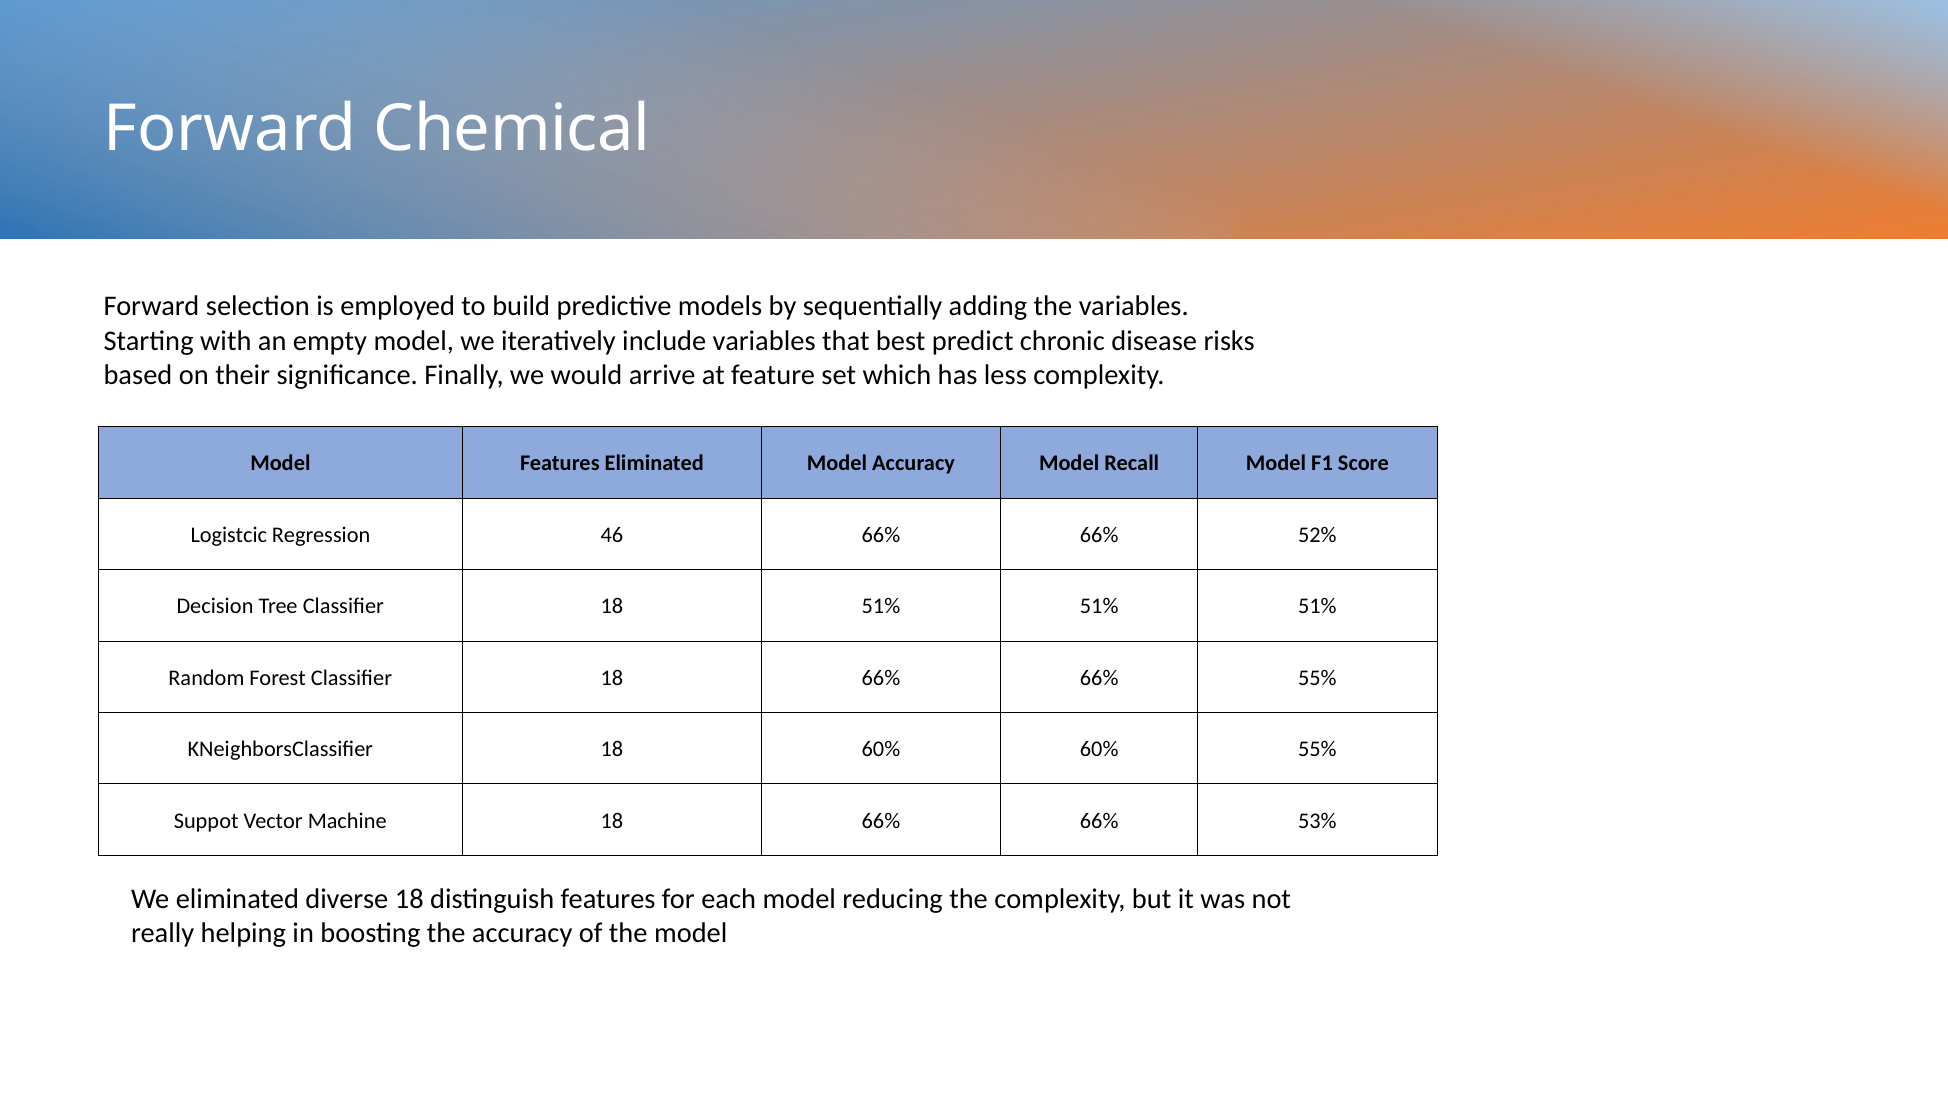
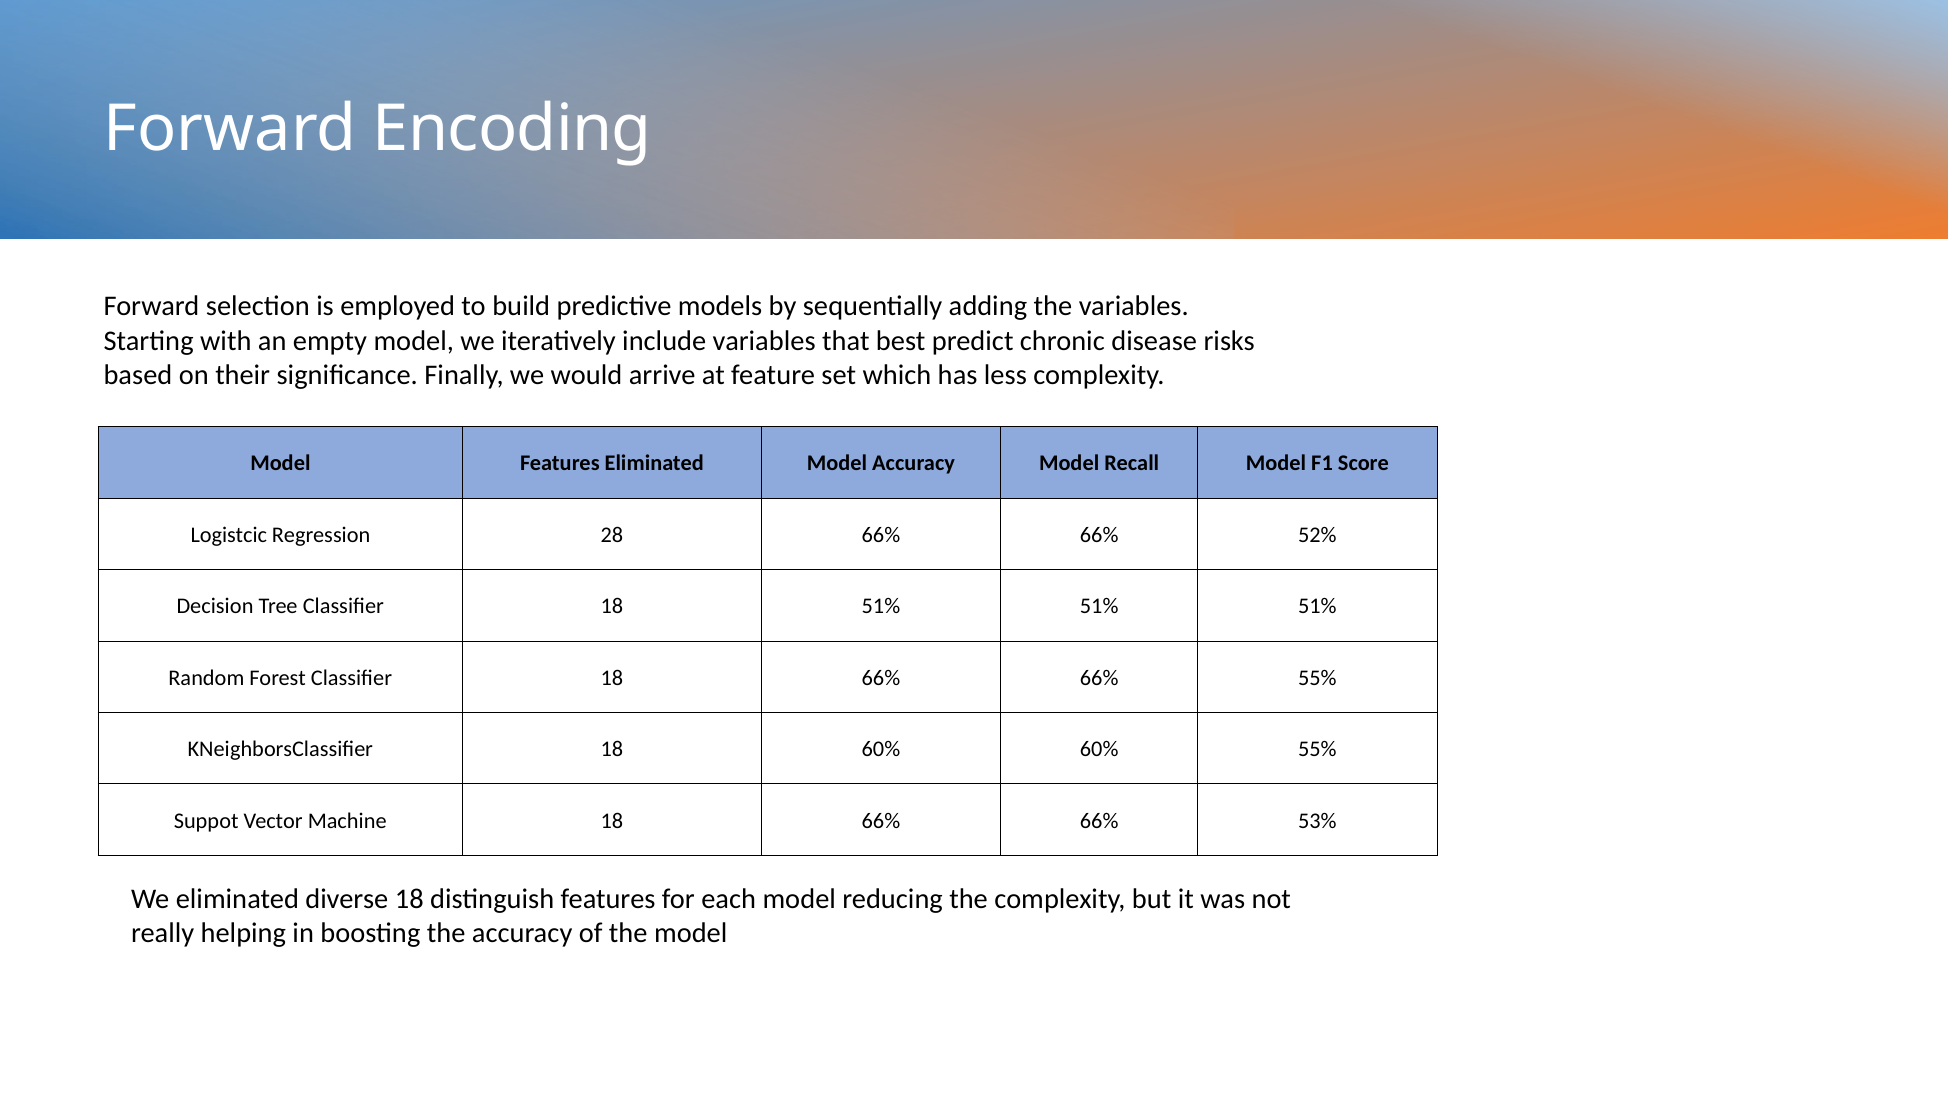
Chemical: Chemical -> Encoding (512, 129)
46: 46 -> 28 (612, 535)
